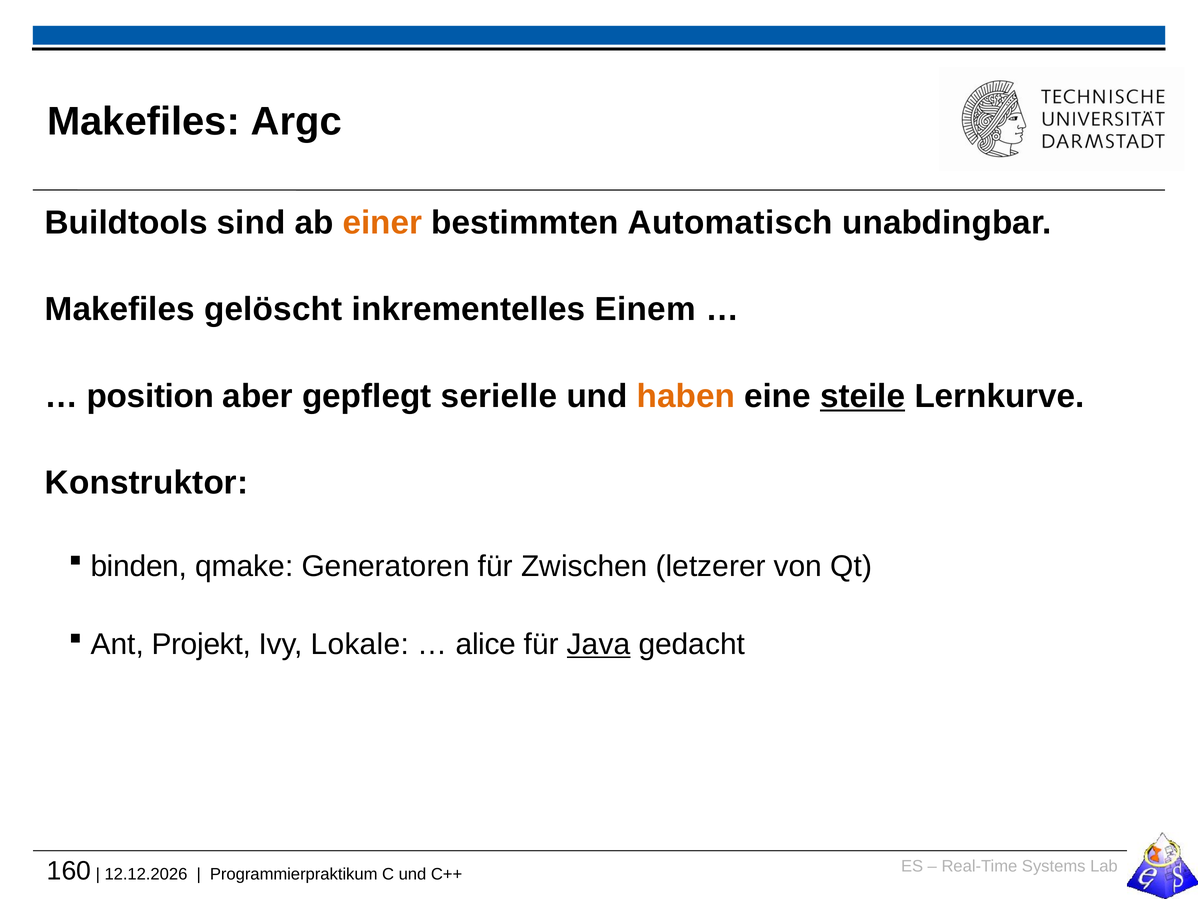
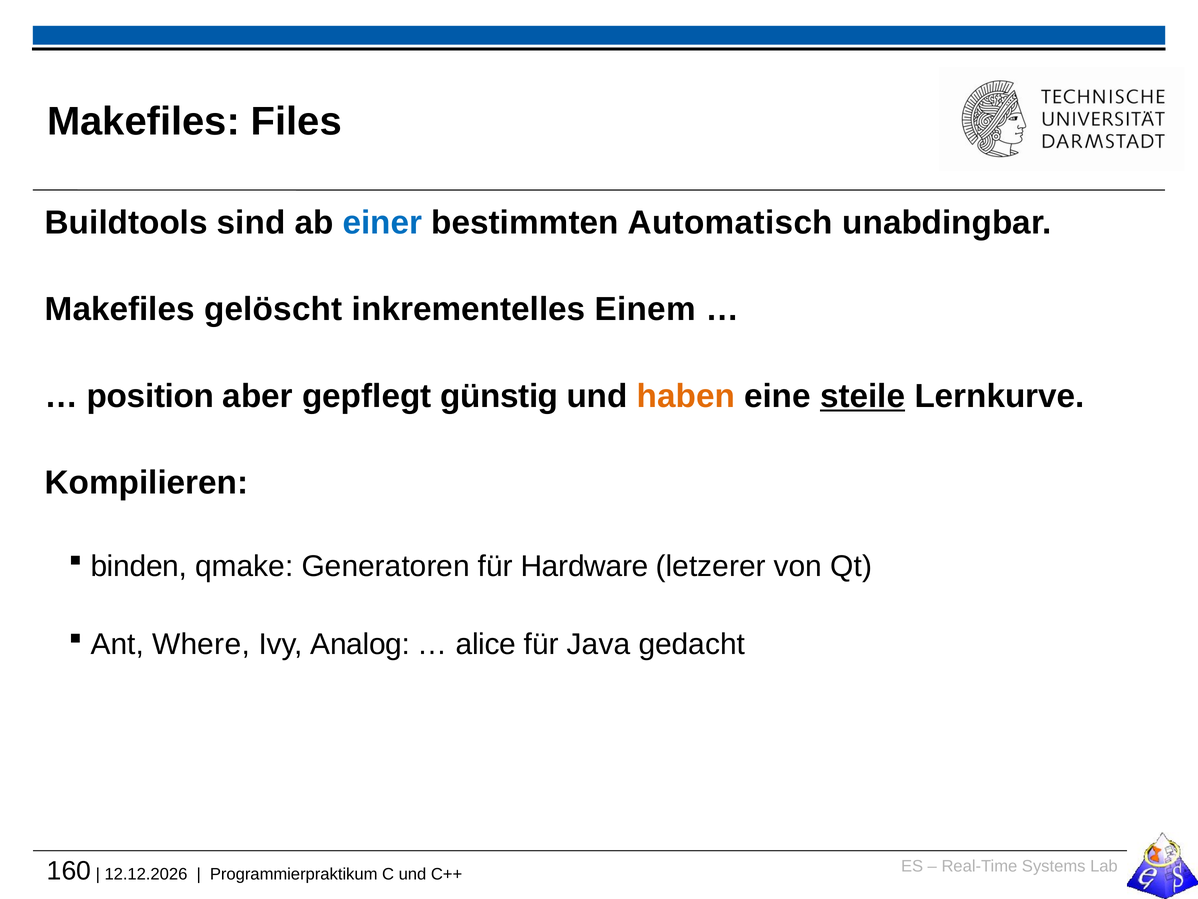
Argc: Argc -> Files (296, 122)
einer colour: orange -> blue (382, 223)
serielle: serielle -> günstig (499, 396)
Konstruktor: Konstruktor -> Kompilieren (147, 482)
Zwischen: Zwischen -> Hardware (585, 566)
Projekt: Projekt -> Where (201, 644)
Lokale: Lokale -> Analog (360, 644)
Java underline: present -> none (599, 644)
